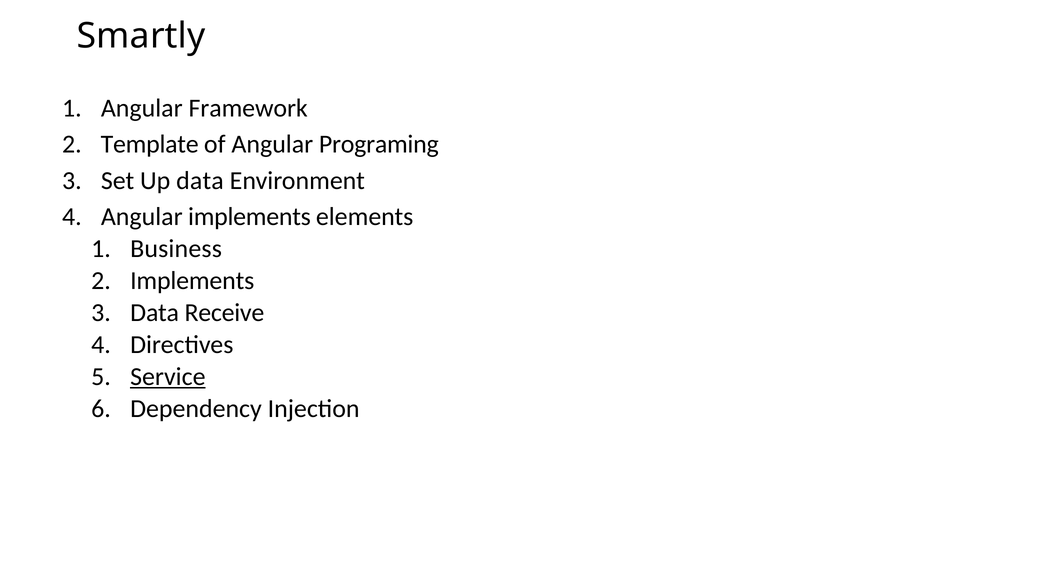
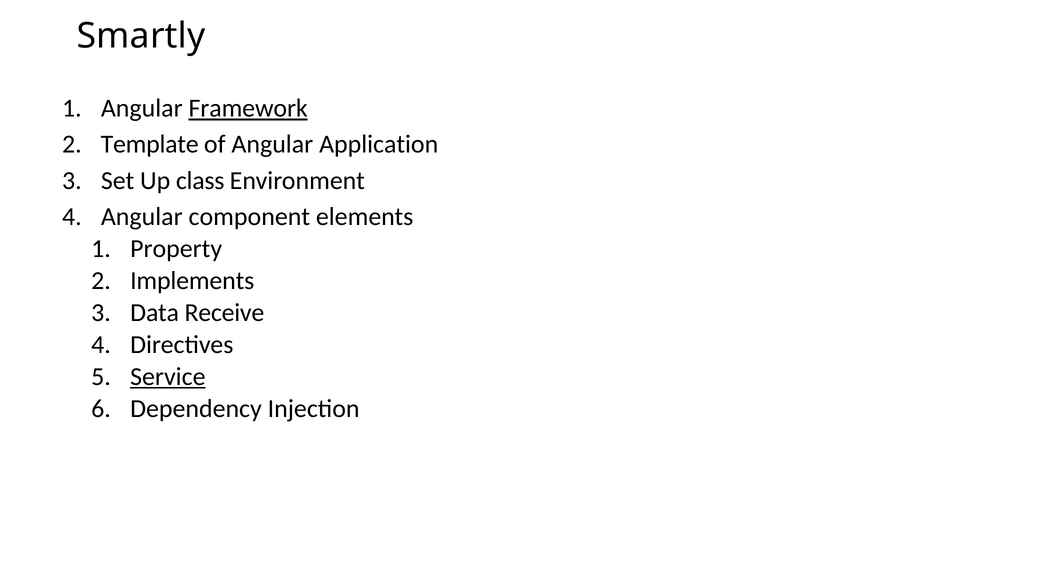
Framework underline: none -> present (248, 108)
Programing: Programing -> Application (379, 145)
Up data: data -> class (200, 181)
Angular implements: implements -> component (249, 217)
Business: Business -> Property (176, 249)
